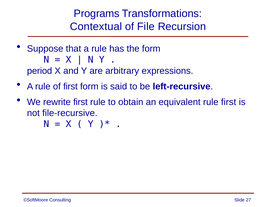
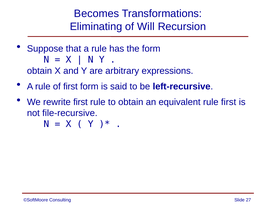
Programs: Programs -> Becomes (97, 14)
Contextual: Contextual -> Eliminating (96, 27)
File: File -> Will (146, 27)
period: period -> obtain (39, 71)
